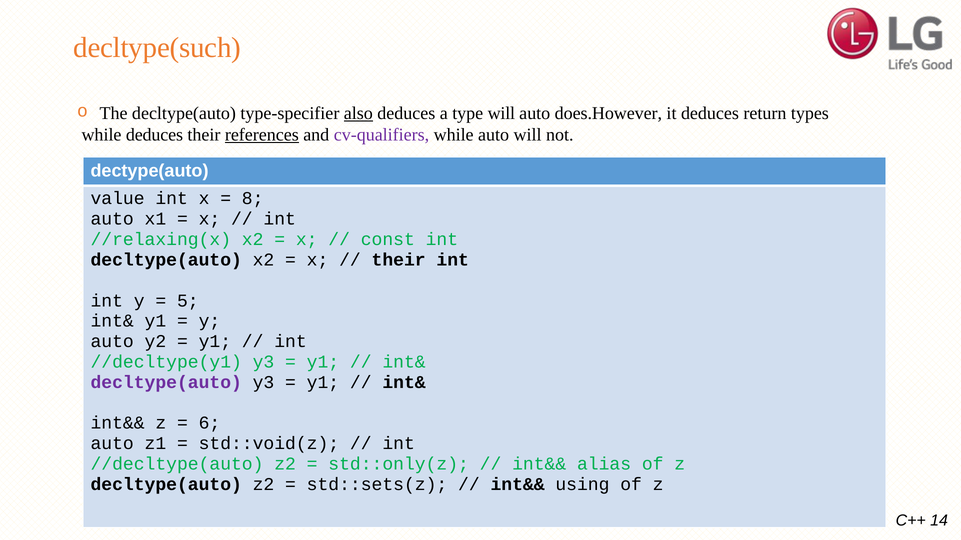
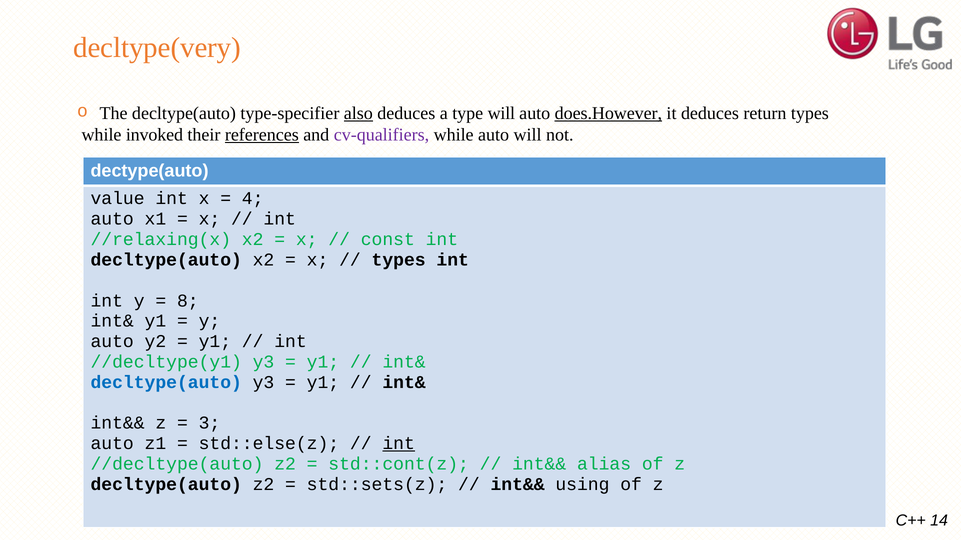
decltype(such: decltype(such -> decltype(very (157, 48)
does.However underline: none -> present (608, 113)
while deduces: deduces -> invoked (154, 135)
8: 8 -> 4 (253, 199)
their: their -> types (399, 260)
5: 5 -> 8 (188, 301)
decltype(auto colour: purple -> blue (166, 383)
6: 6 -> 3 (209, 423)
std::void(z: std::void(z -> std::else(z (269, 444)
int underline: none -> present (399, 444)
std::only(z: std::only(z -> std::cont(z (399, 464)
